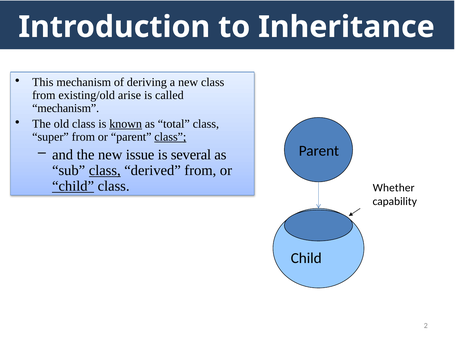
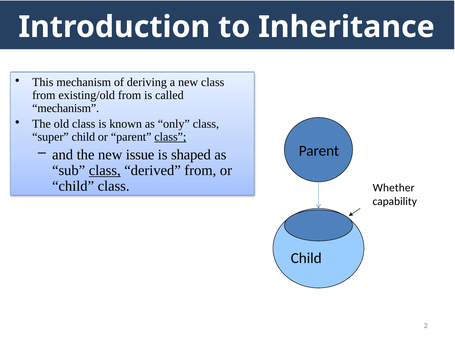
existing/old arise: arise -> from (130, 95)
known underline: present -> none (126, 124)
total: total -> only (174, 124)
super from: from -> child (83, 137)
several: several -> shaped (191, 155)
child underline: present -> none (73, 186)
